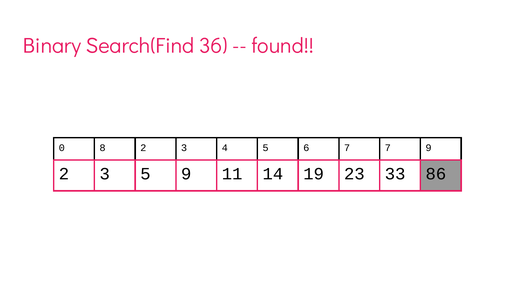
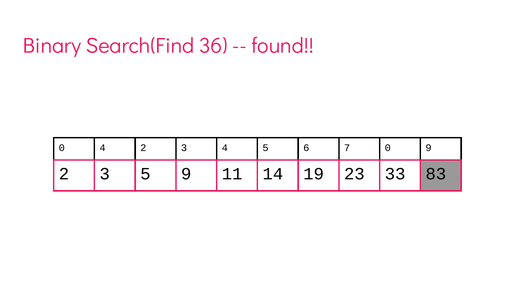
0 8: 8 -> 4 (103, 148)
7 7: 7 -> 0 (388, 148)
86: 86 -> 83 (436, 174)
